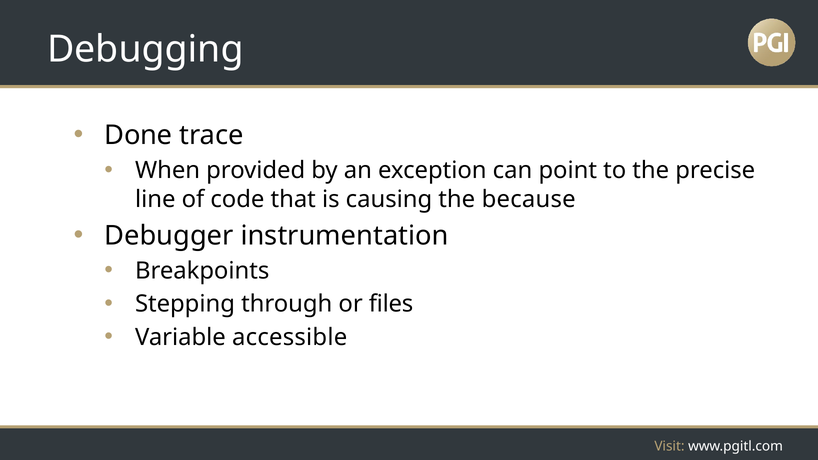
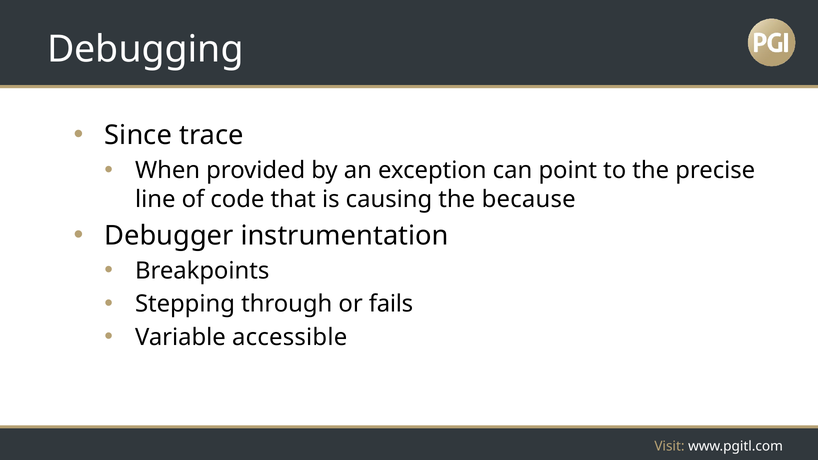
Done: Done -> Since (138, 135)
files: files -> fails (391, 304)
